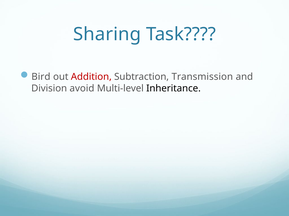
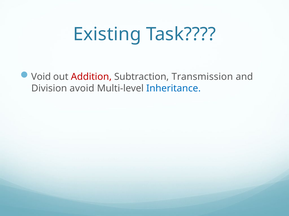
Sharing: Sharing -> Existing (107, 34)
Bird: Bird -> Void (41, 77)
Inheritance colour: black -> blue (173, 89)
